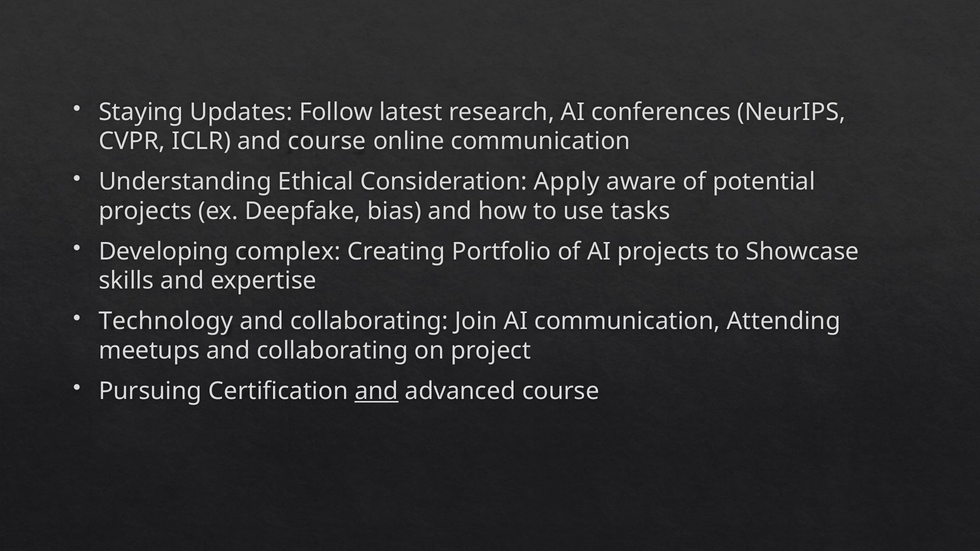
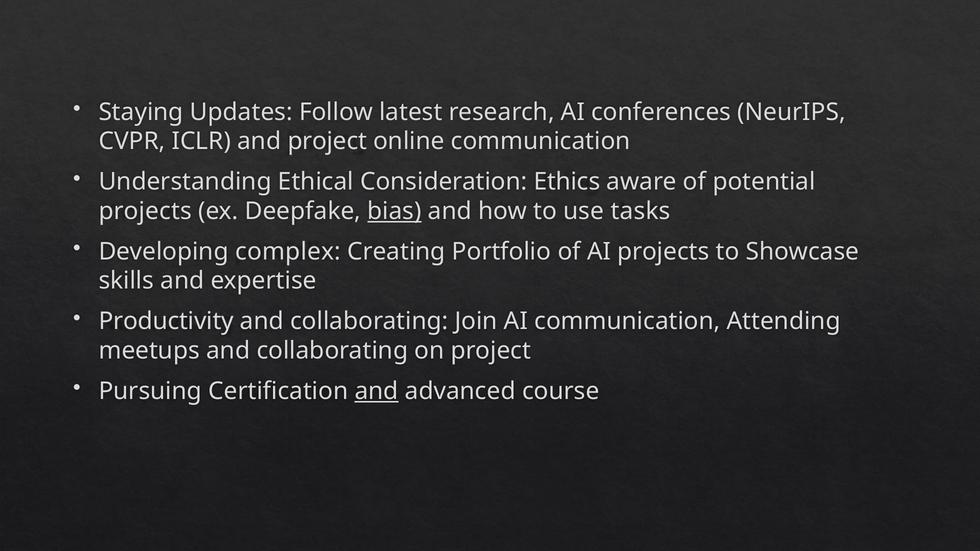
and course: course -> project (327, 141)
Apply: Apply -> Ethics (567, 182)
bias underline: none -> present (394, 211)
Technology: Technology -> Productivity (166, 321)
